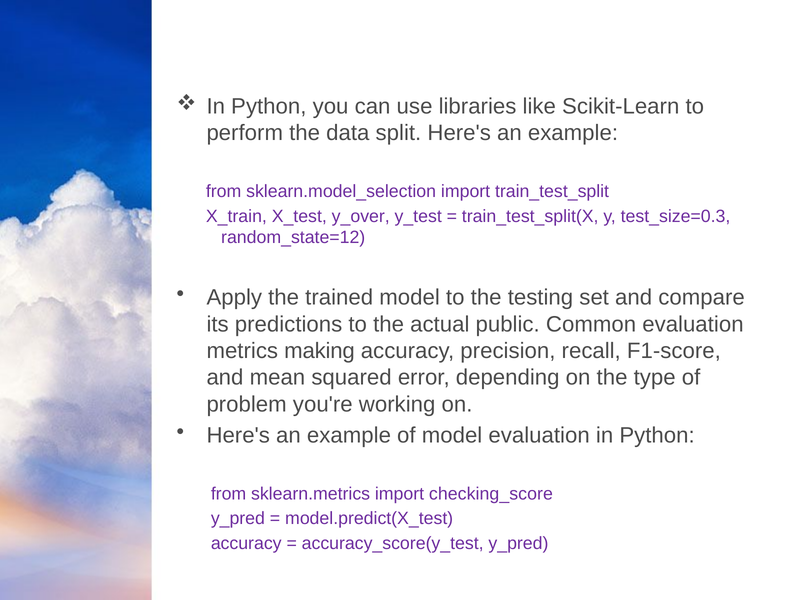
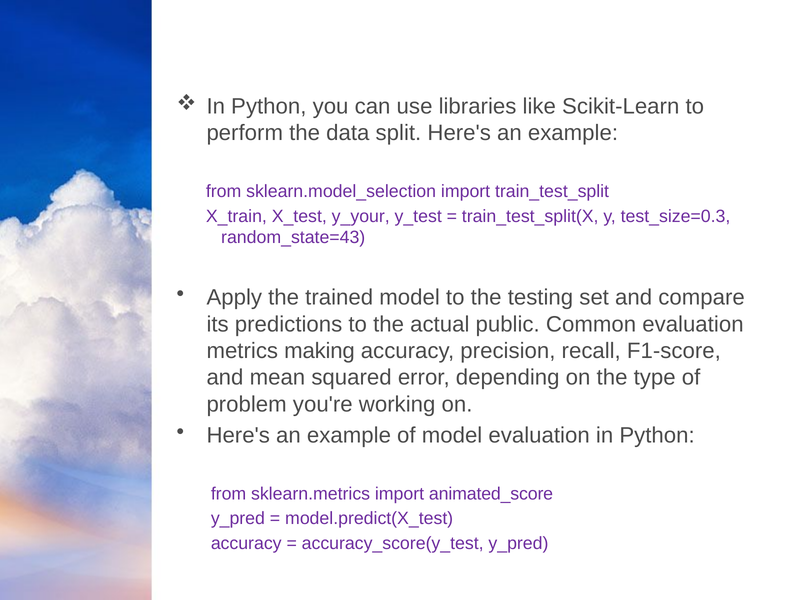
y_over: y_over -> y_your (361, 216)
random_state=12: random_state=12 -> random_state=43 (293, 237)
checking_score: checking_score -> animated_score (491, 493)
